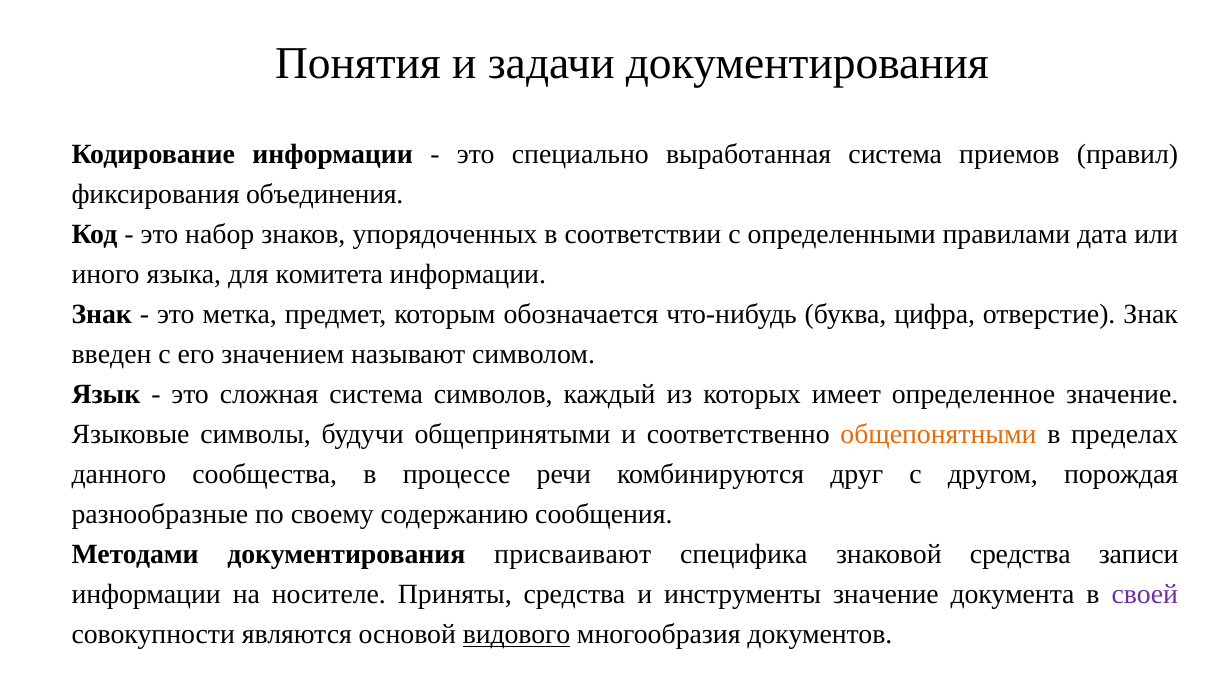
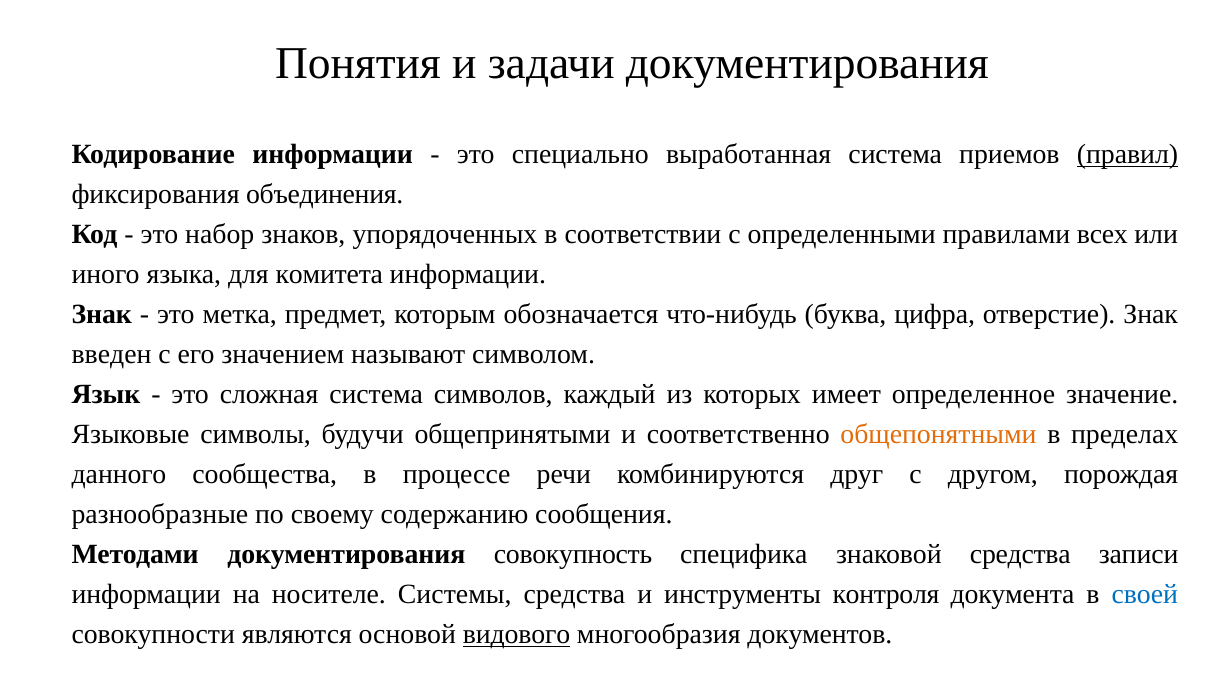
правил underline: none -> present (1128, 154)
дата: дата -> всех (1102, 234)
присваивают: присваивают -> совокупность (573, 554)
Приняты: Приняты -> Системы (455, 594)
инструменты значение: значение -> контроля (886, 594)
своей colour: purple -> blue (1145, 594)
